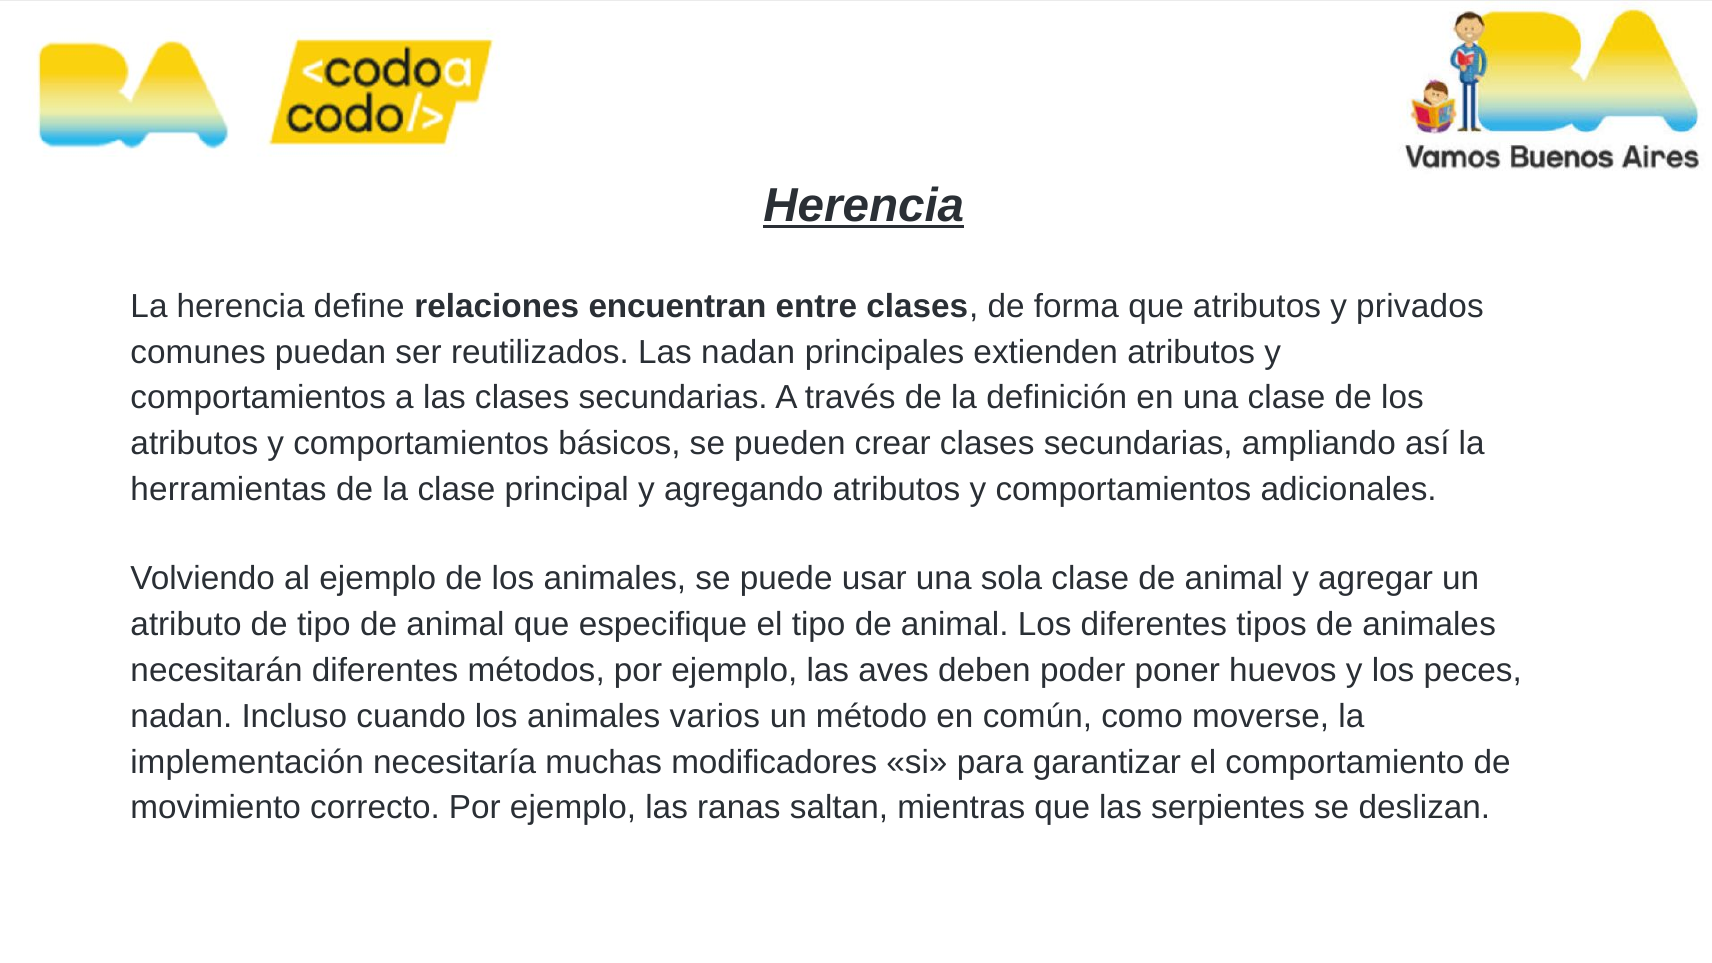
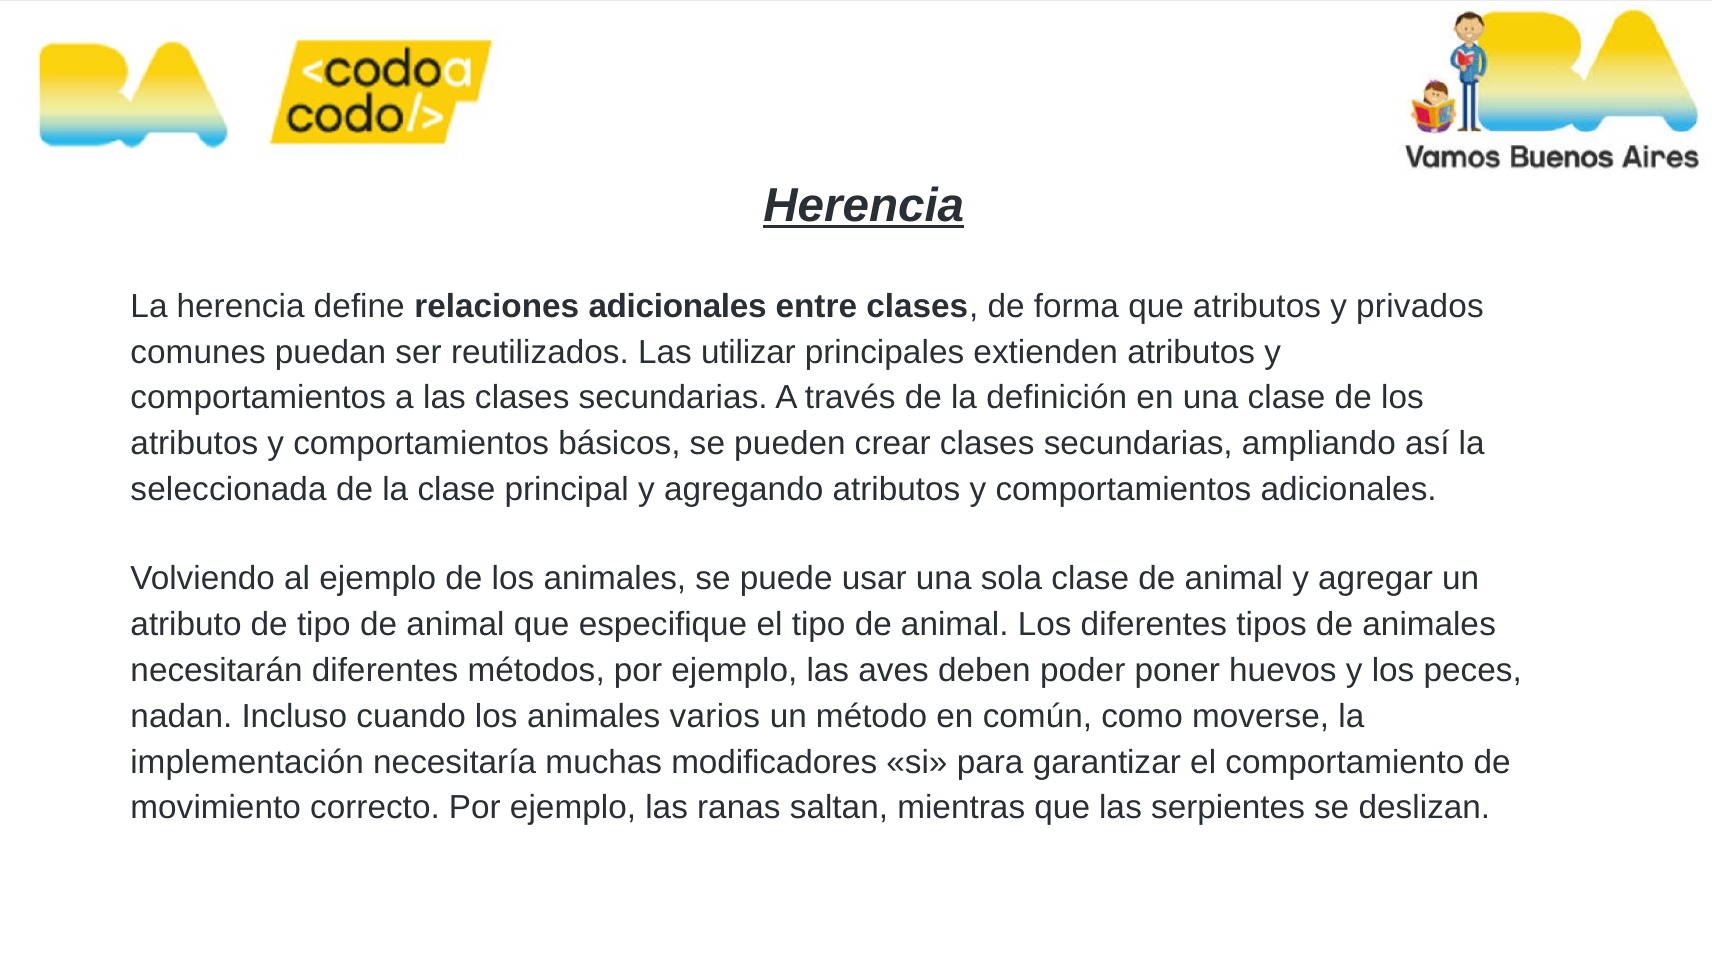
relaciones encuentran: encuentran -> adicionales (678, 306)
Las nadan: nadan -> utilizar (748, 352)
herramientas: herramientas -> seleccionada (229, 490)
